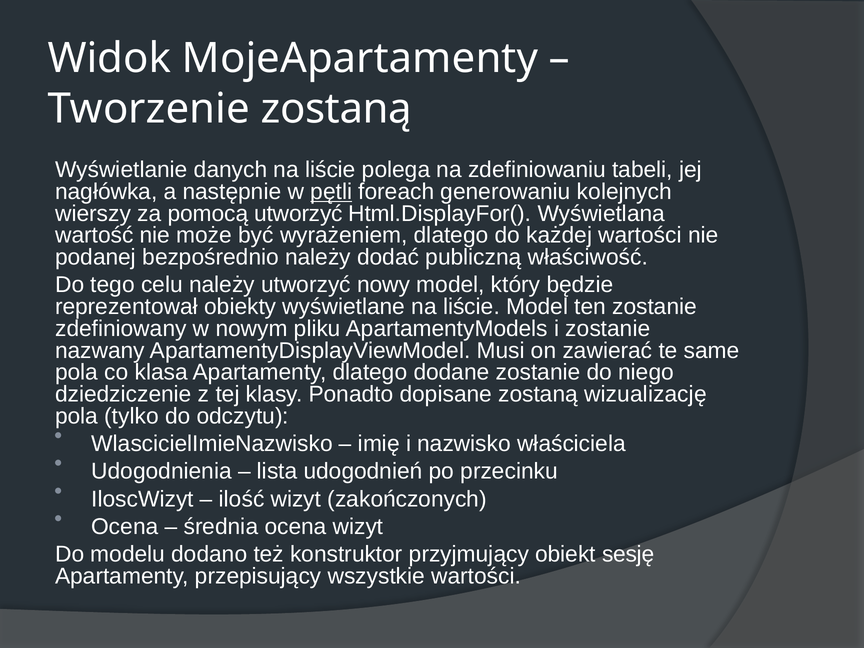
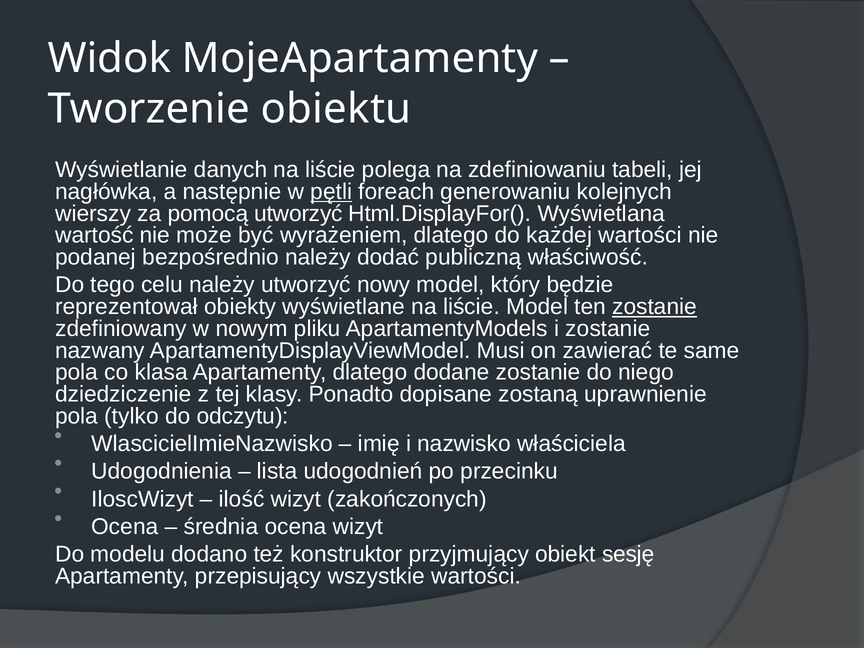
Tworzenie zostaną: zostaną -> obiektu (336, 109)
zostanie underline: none -> present (655, 307)
wizualizację: wizualizację -> uprawnienie (646, 394)
